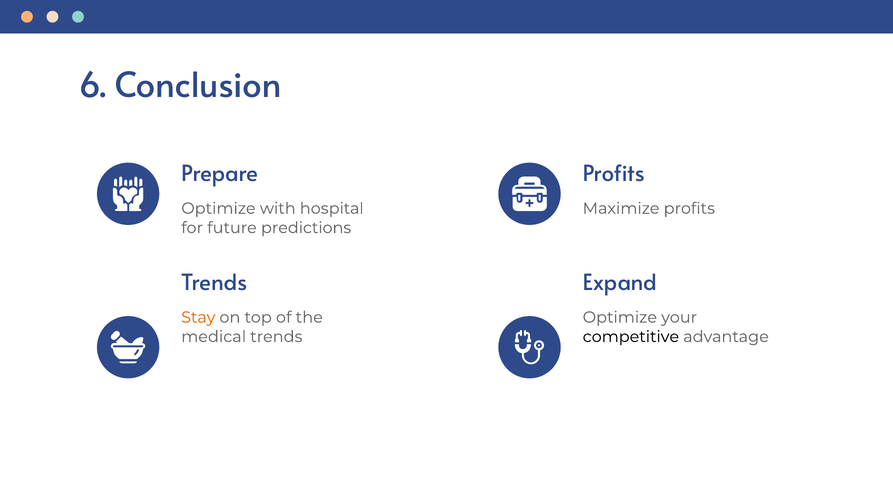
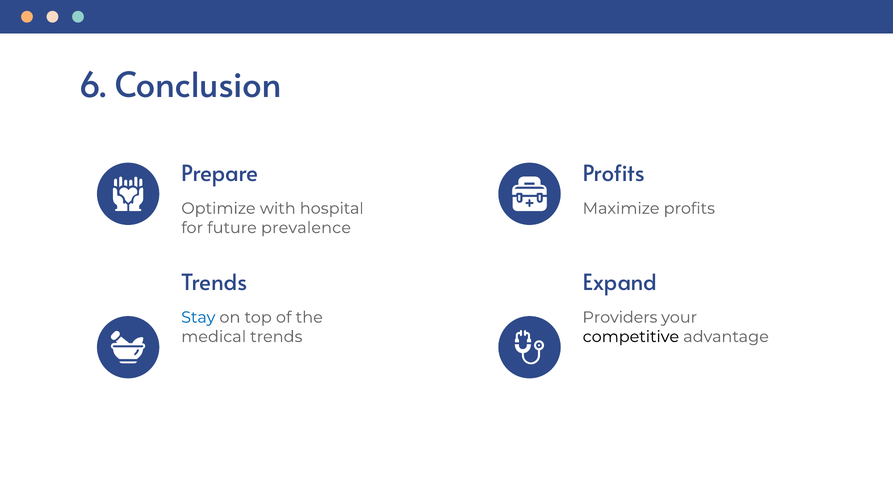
predictions: predictions -> prevalence (306, 228)
Stay colour: orange -> blue (198, 318)
Optimize: Optimize -> Providers (620, 318)
